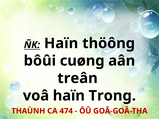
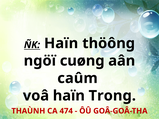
bôûi: bôûi -> ngöï (40, 61)
treân: treân -> caûm (78, 78)
